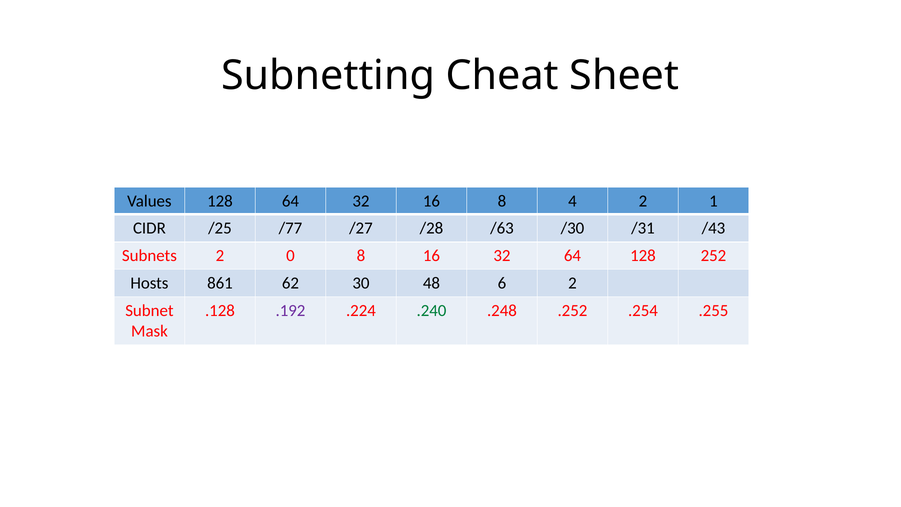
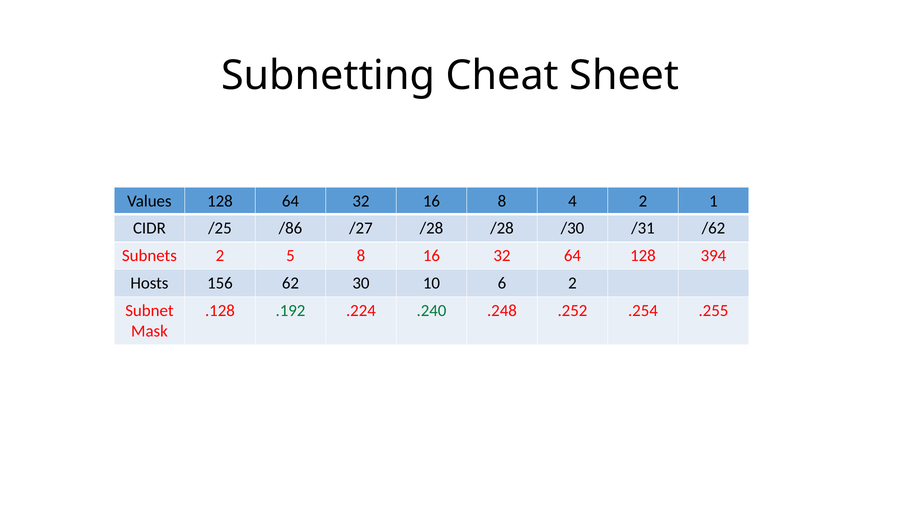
/77: /77 -> /86 (290, 228)
/28 /63: /63 -> /28 (502, 228)
/43: /43 -> /62 (713, 228)
0: 0 -> 5 (290, 256)
252: 252 -> 394 (713, 256)
861: 861 -> 156 (220, 283)
48: 48 -> 10 (431, 283)
.192 colour: purple -> green (290, 310)
